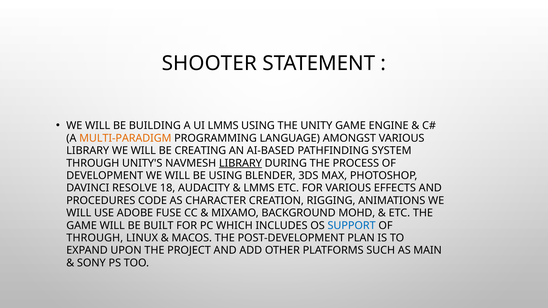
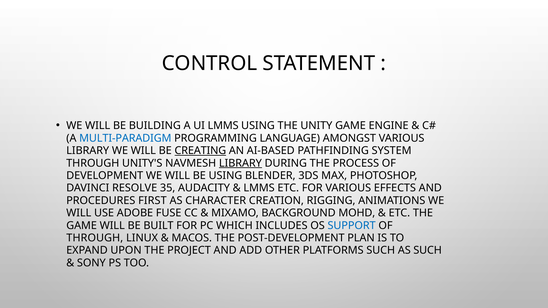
SHOOTER: SHOOTER -> CONTROL (209, 64)
MULTI-PARADIGM colour: orange -> blue (125, 138)
CREATING underline: none -> present (200, 151)
18: 18 -> 35 (168, 188)
CODE: CODE -> FIRST (152, 201)
AS MAIN: MAIN -> SUCH (428, 251)
